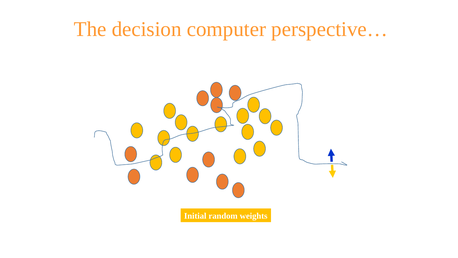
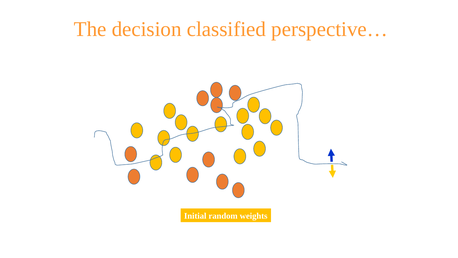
computer: computer -> classified (226, 29)
